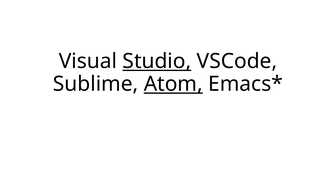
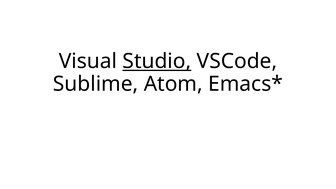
Atom underline: present -> none (173, 84)
